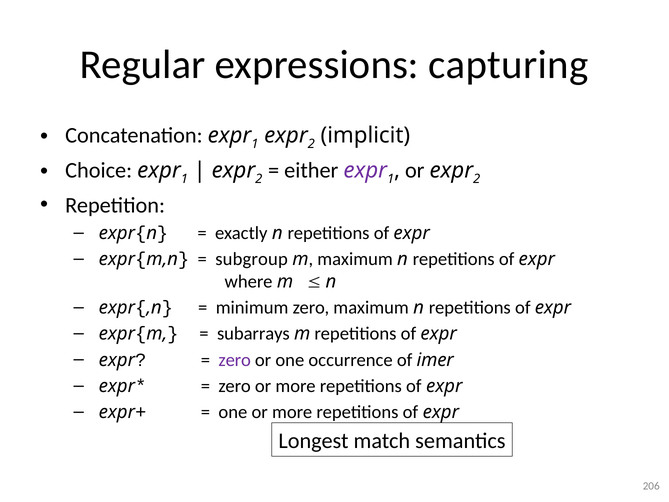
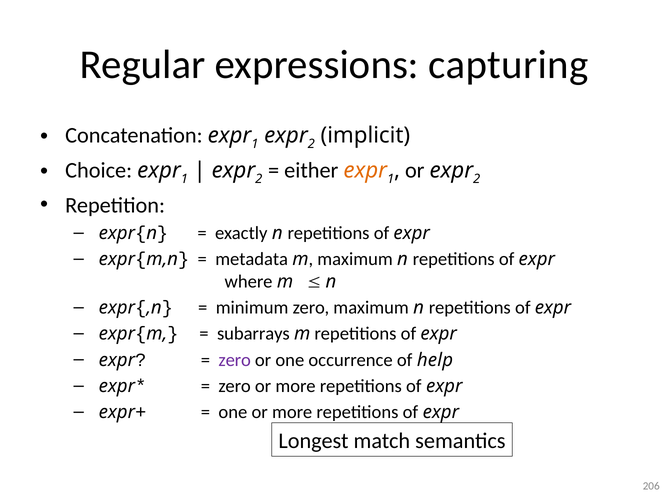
expr colour: purple -> orange (365, 170)
subgroup: subgroup -> metadata (252, 259)
imer: imer -> help (435, 360)
